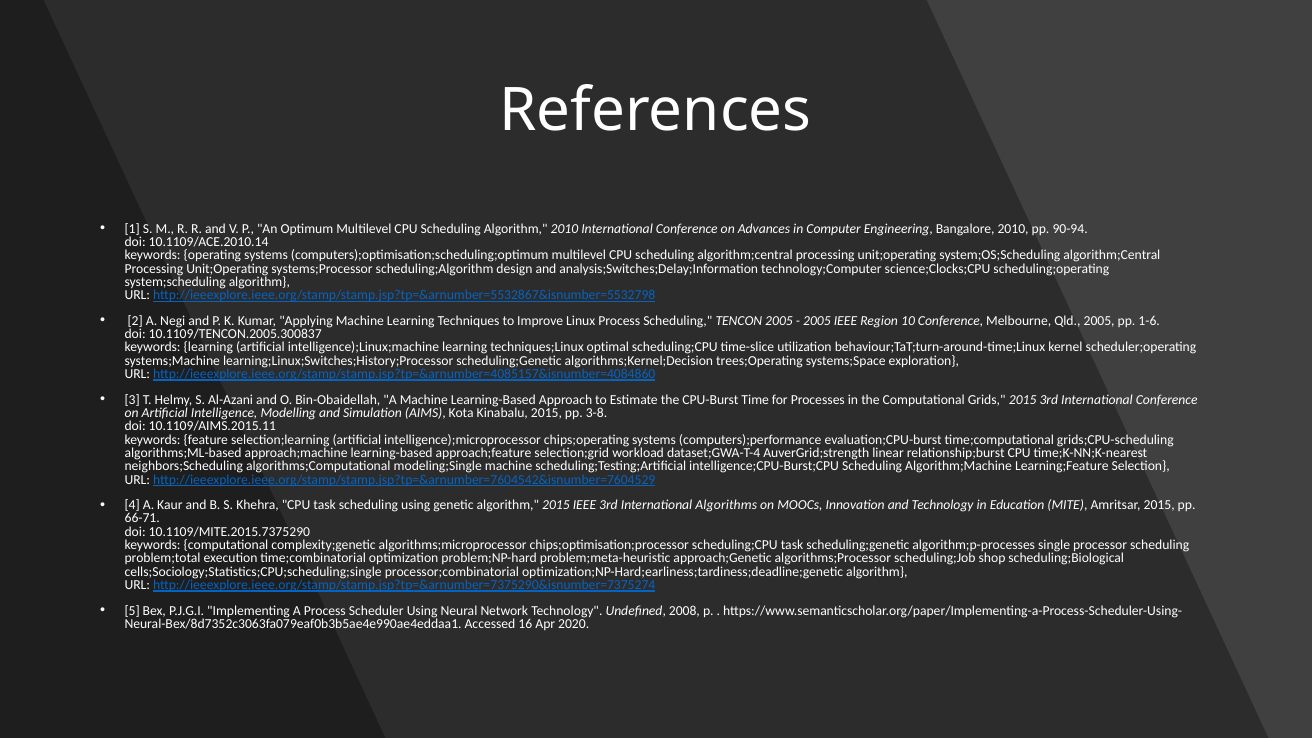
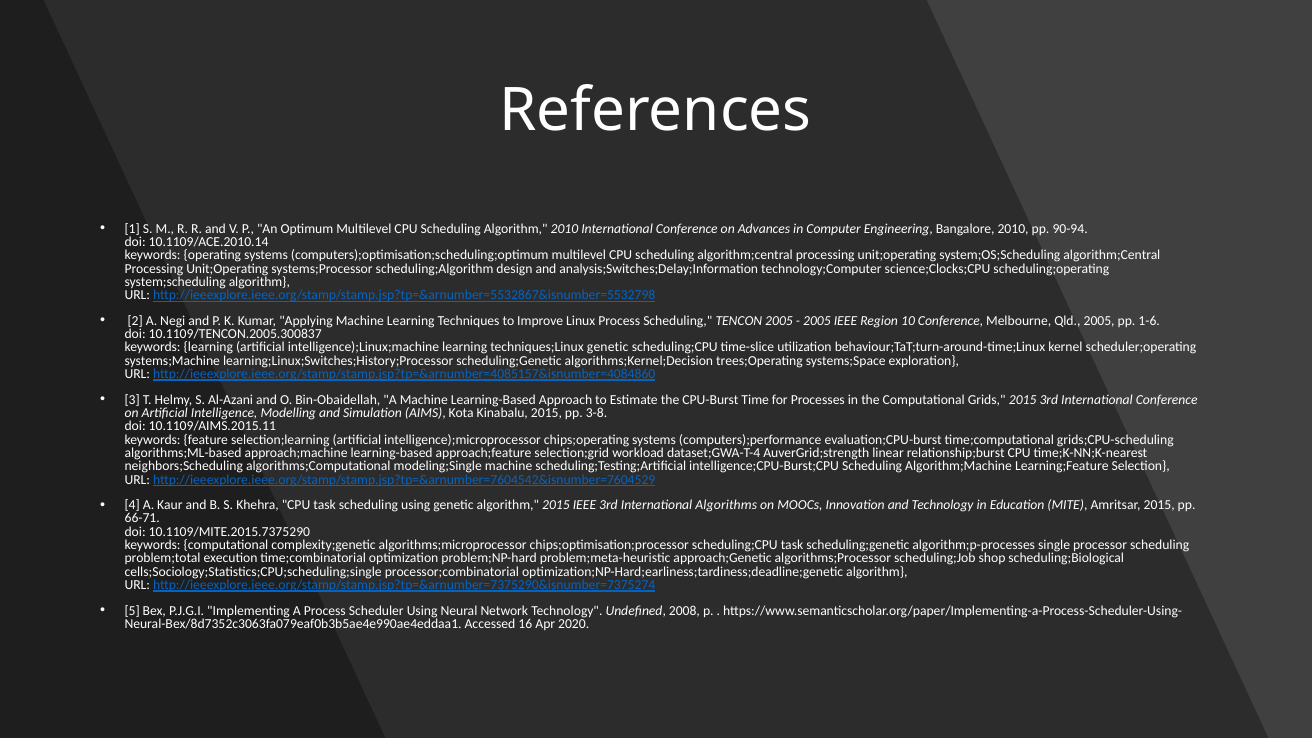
techniques;Linux optimal: optimal -> genetic (608, 347)
